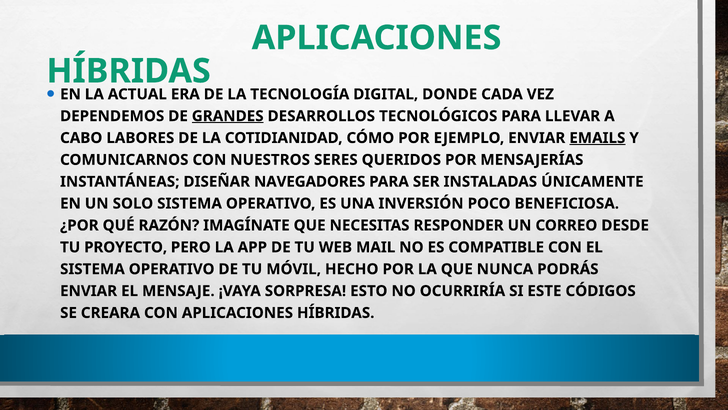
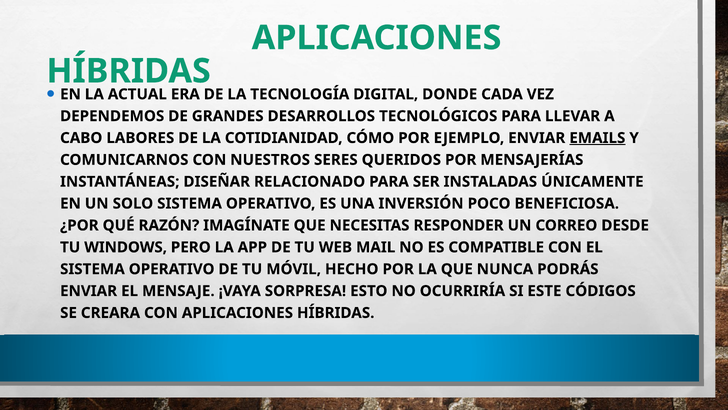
GRANDES underline: present -> none (228, 116)
NAVEGADORES: NAVEGADORES -> RELACIONADO (310, 181)
PROYECTO: PROYECTO -> WINDOWS (126, 247)
